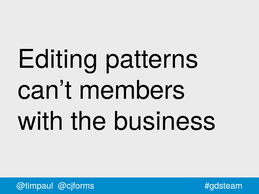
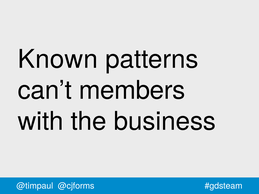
Editing: Editing -> Known (58, 59)
